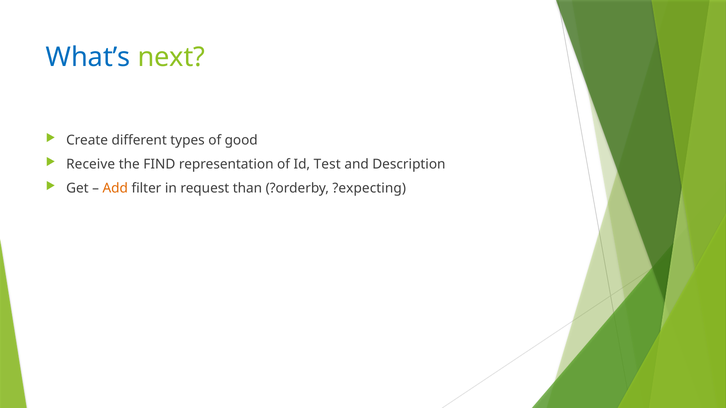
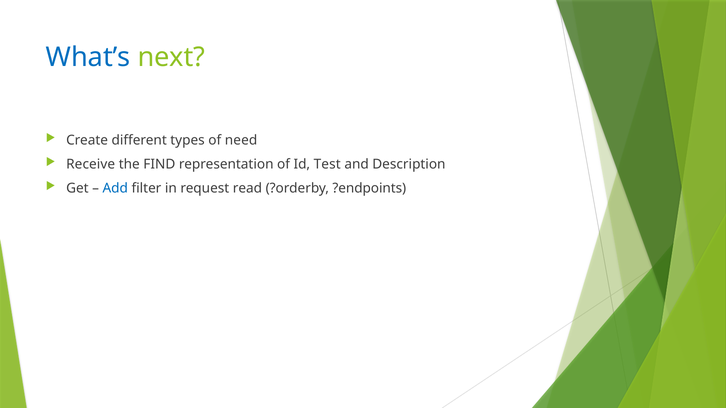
good: good -> need (241, 141)
Add colour: orange -> blue (115, 188)
than: than -> read (247, 188)
?expecting: ?expecting -> ?endpoints (369, 188)
